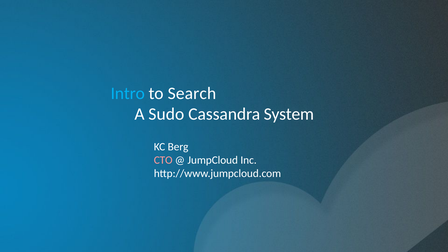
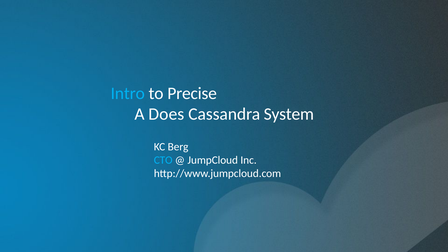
Search: Search -> Precise (192, 93)
Sudo: Sudo -> Does (166, 114)
CTO colour: pink -> light blue (163, 160)
